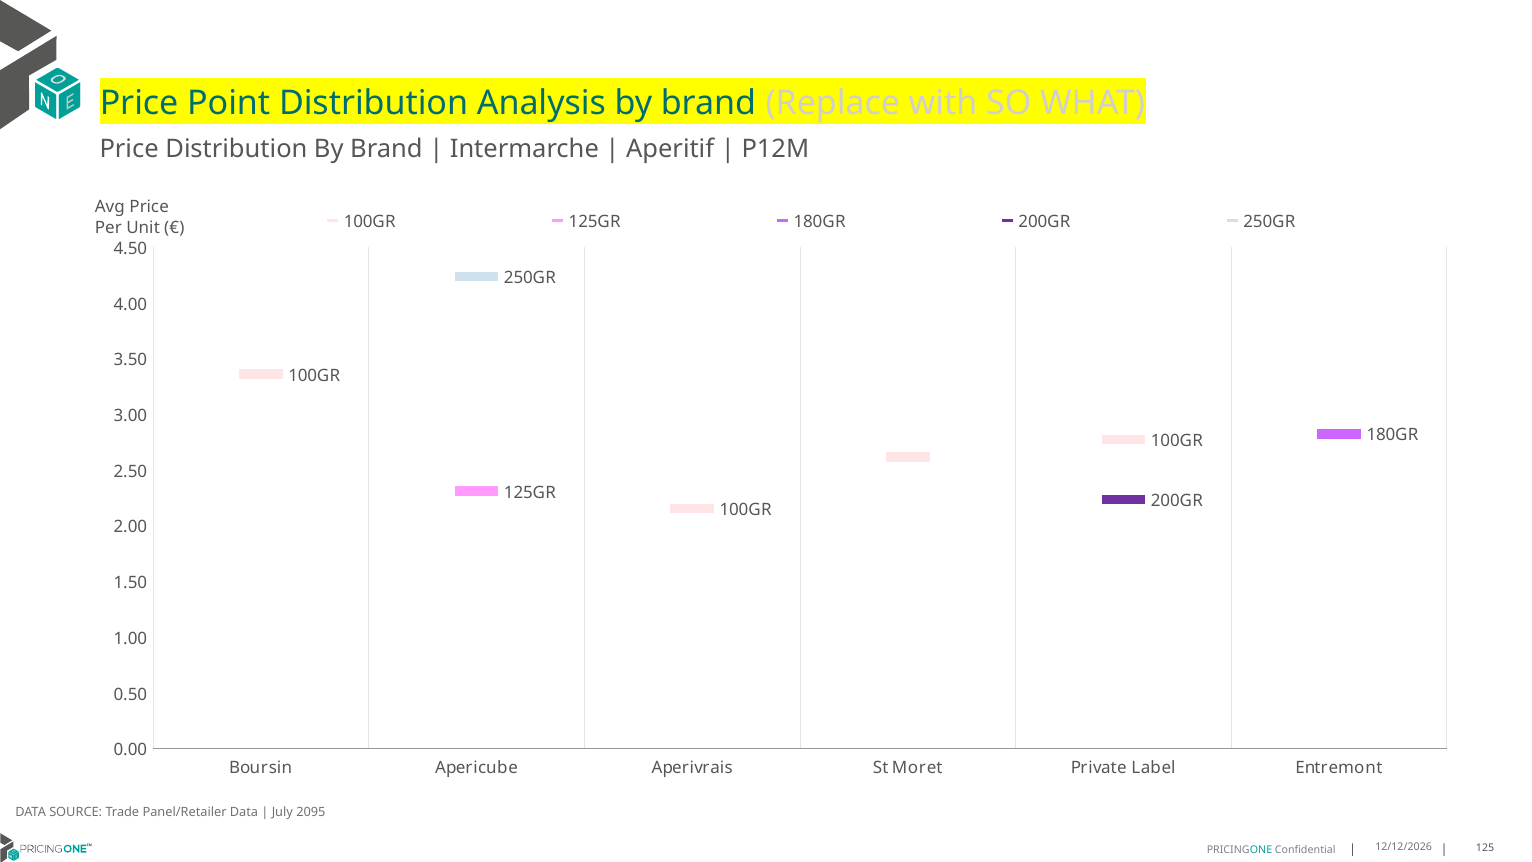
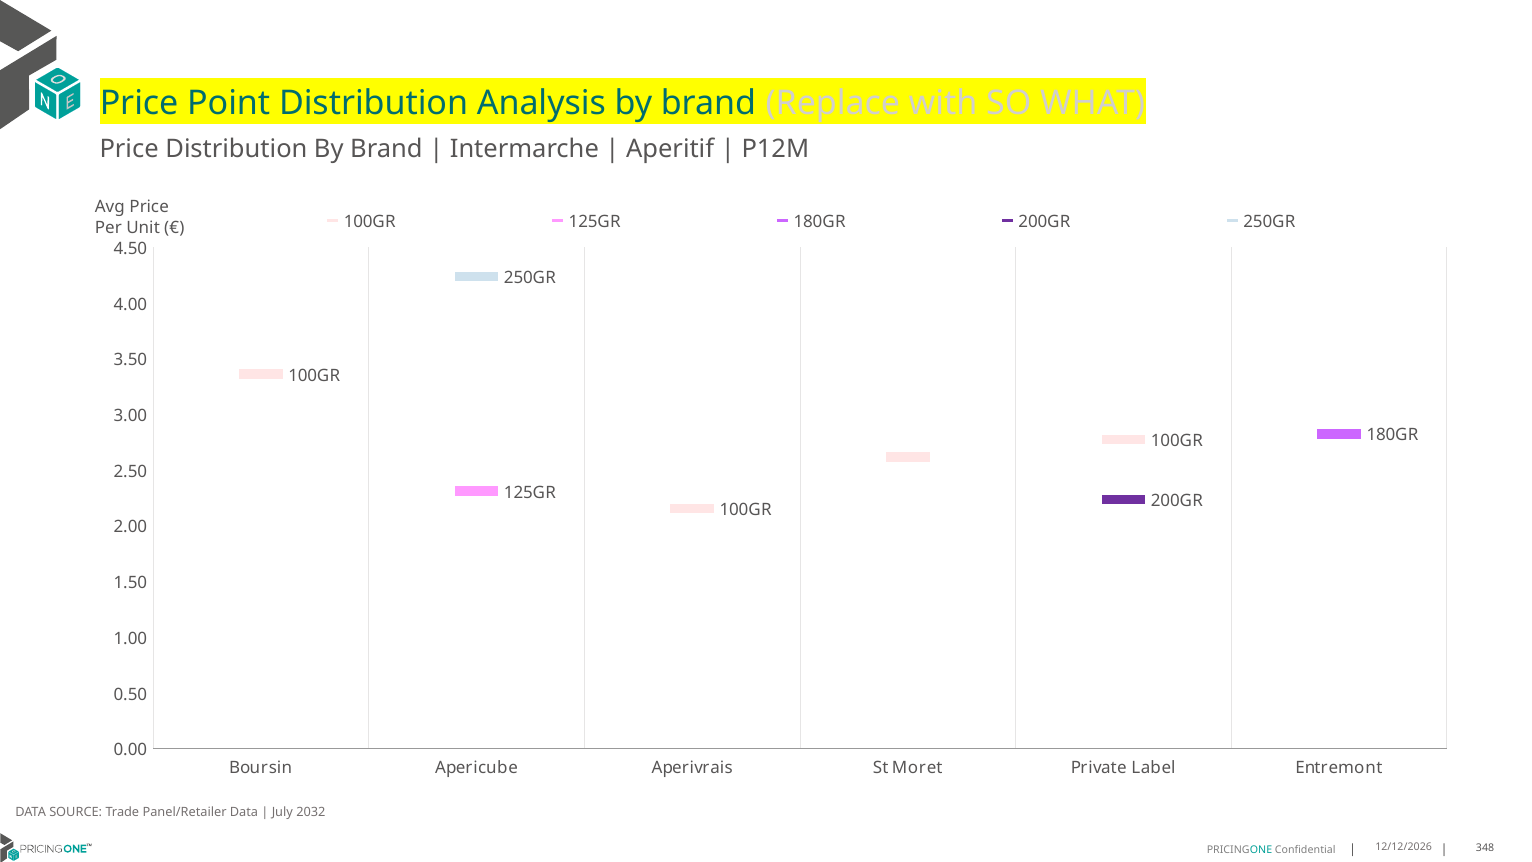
2095: 2095 -> 2032 (311, 812)
125: 125 -> 348 (1485, 847)
